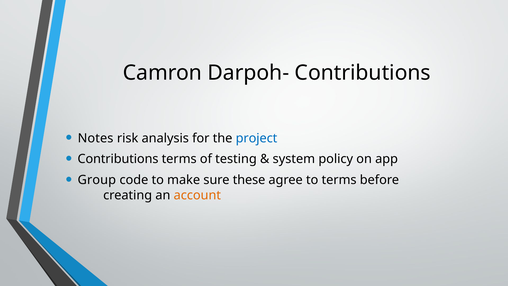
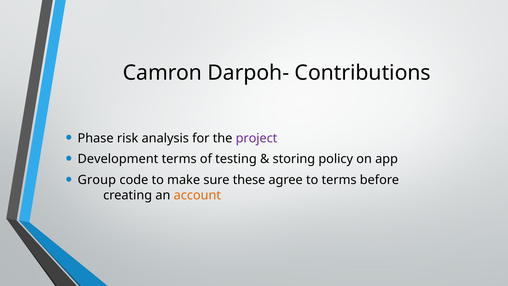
Notes: Notes -> Phase (96, 138)
project colour: blue -> purple (257, 138)
Contributions: Contributions -> Development (118, 159)
system: system -> storing (294, 159)
